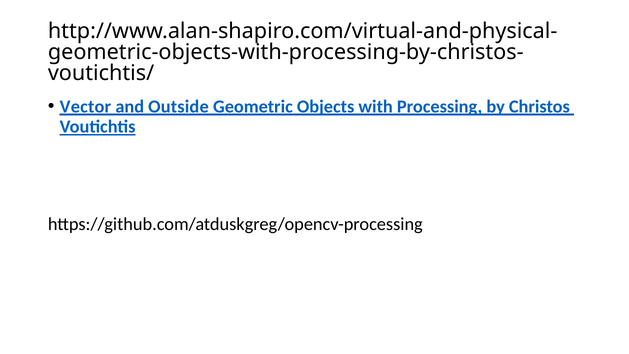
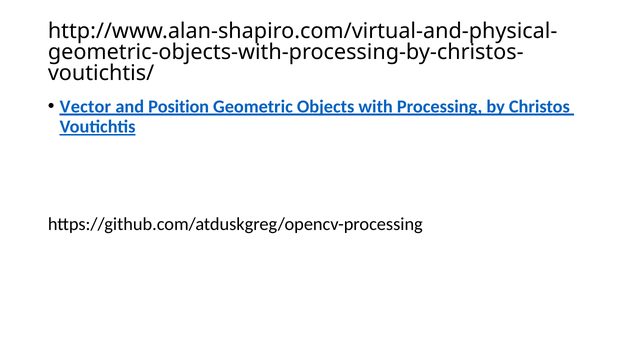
Outside: Outside -> Position (179, 107)
